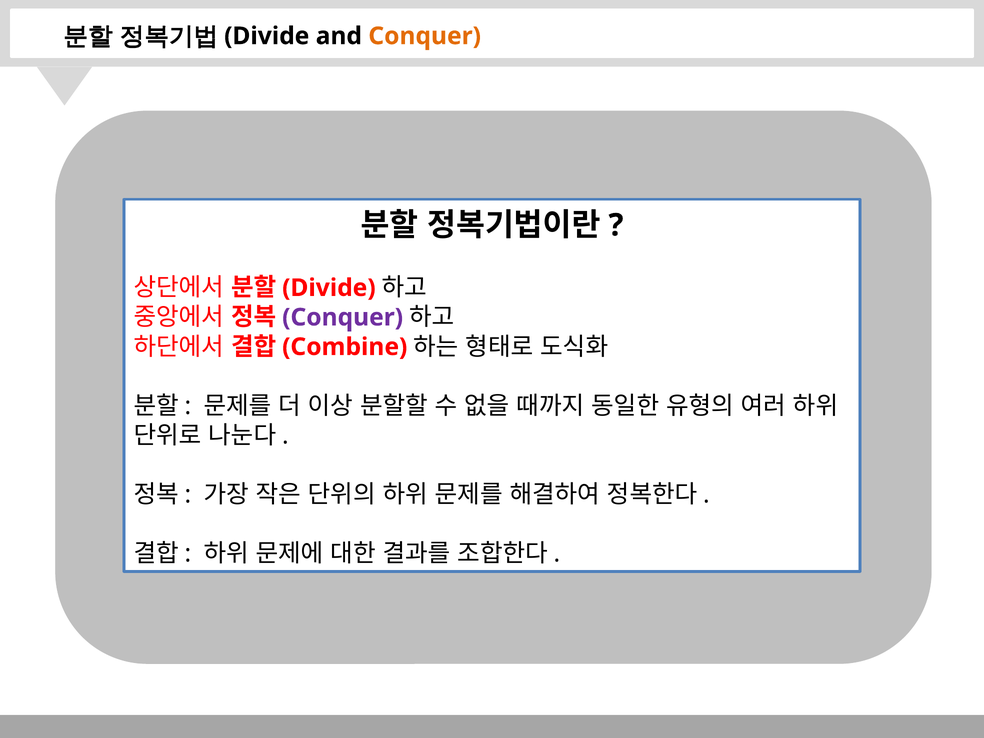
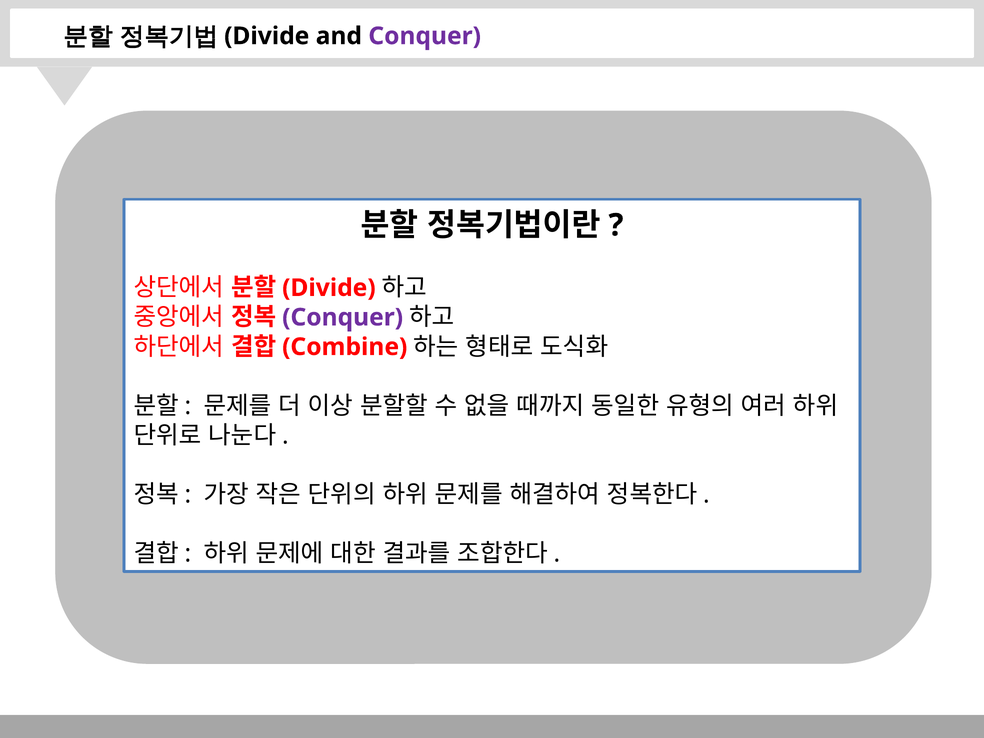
Conquer colour: orange -> purple (425, 36)
